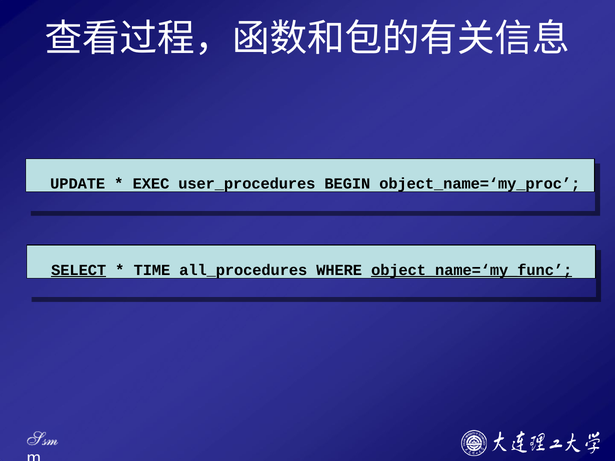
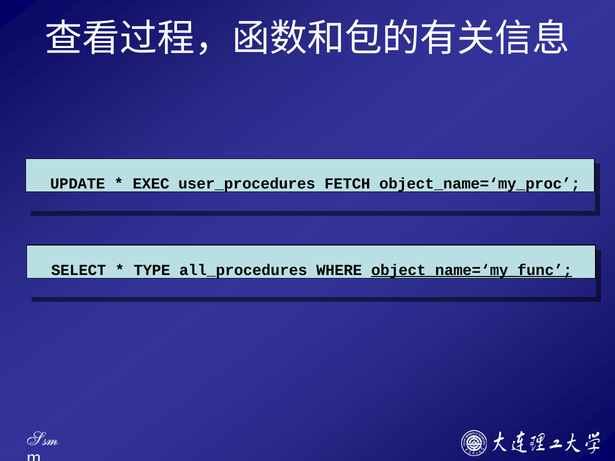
BEGIN: BEGIN -> FETCH (347, 184)
SELECT underline: present -> none (79, 270)
TIME: TIME -> TYPE (152, 270)
